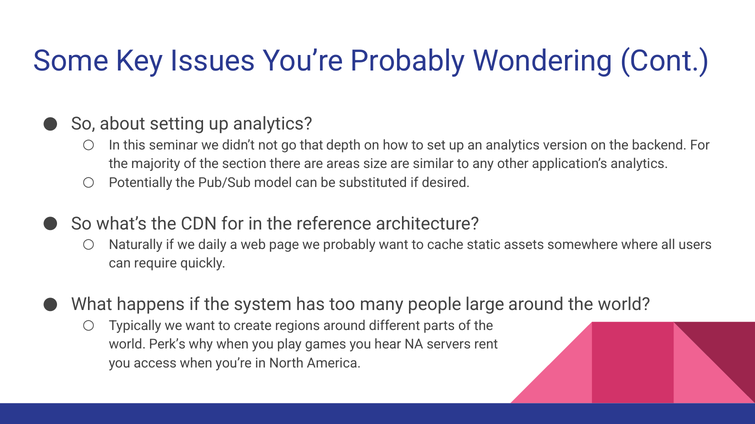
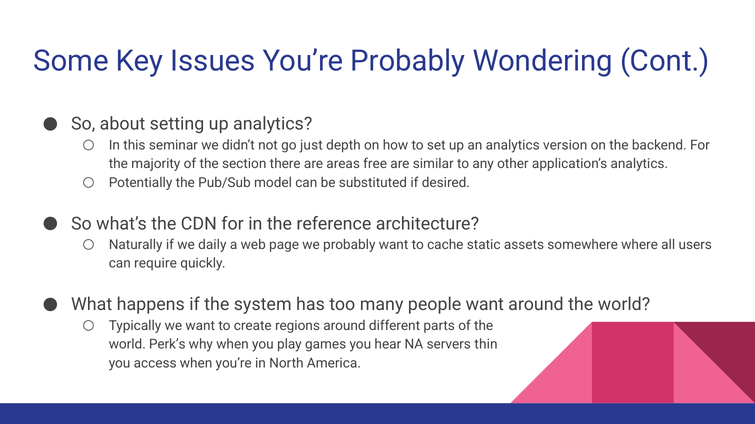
that: that -> just (311, 145)
size: size -> free (375, 164)
people large: large -> want (485, 305)
rent: rent -> thin (486, 345)
